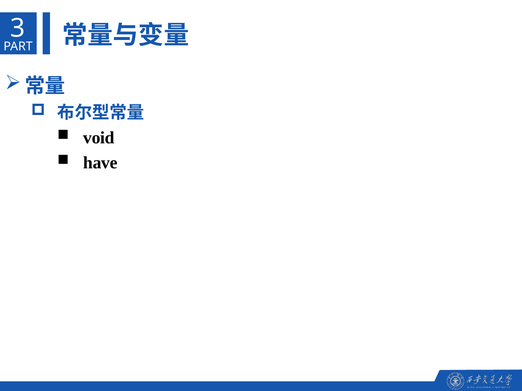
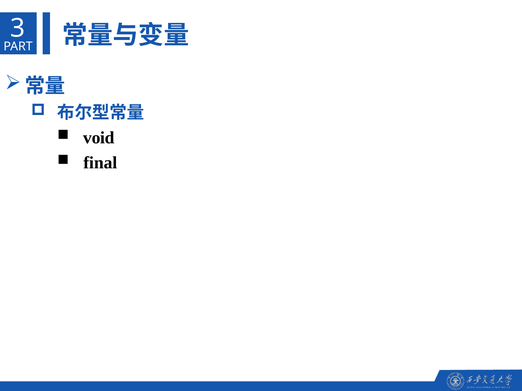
have: have -> final (100, 163)
